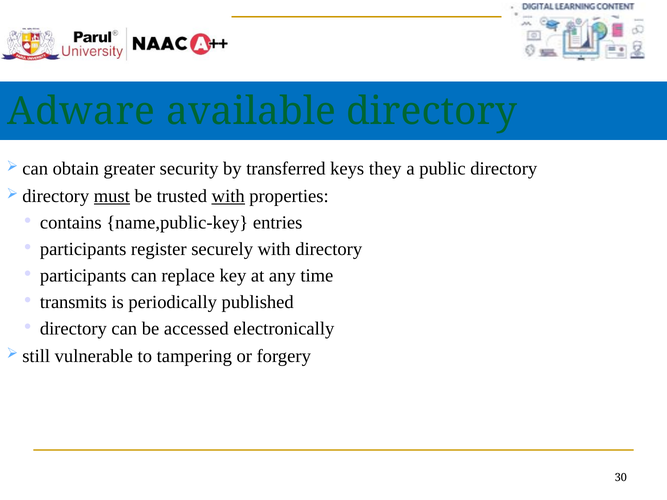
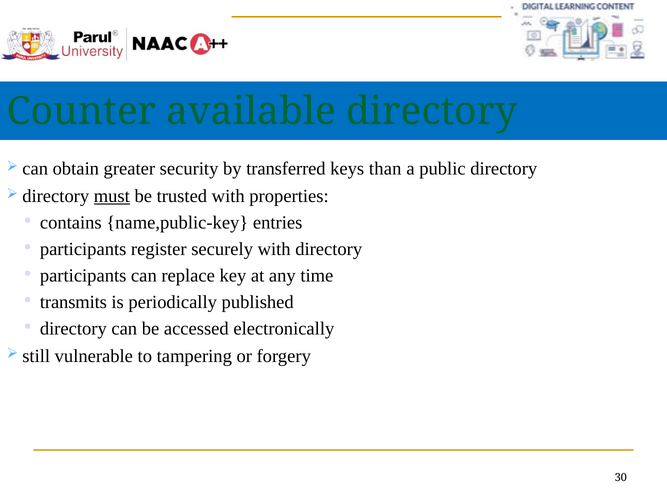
Adware: Adware -> Counter (81, 111)
they: they -> than (385, 169)
with underline: present -> none (228, 196)
